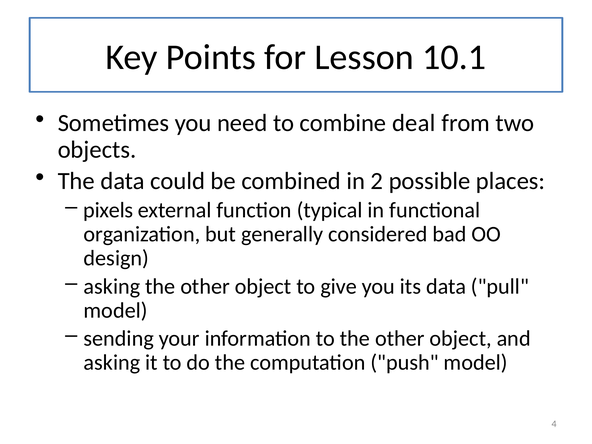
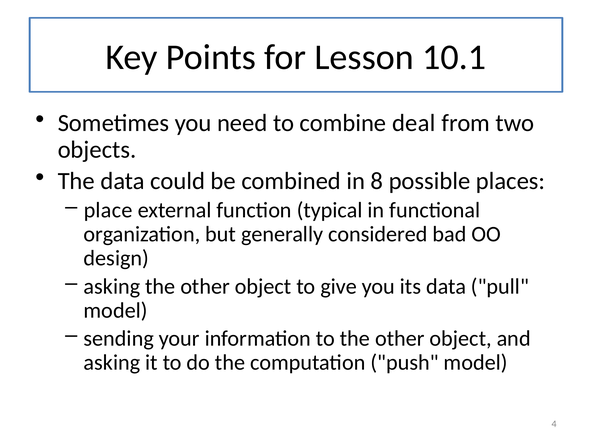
2: 2 -> 8 (377, 181)
pixels: pixels -> place (108, 210)
